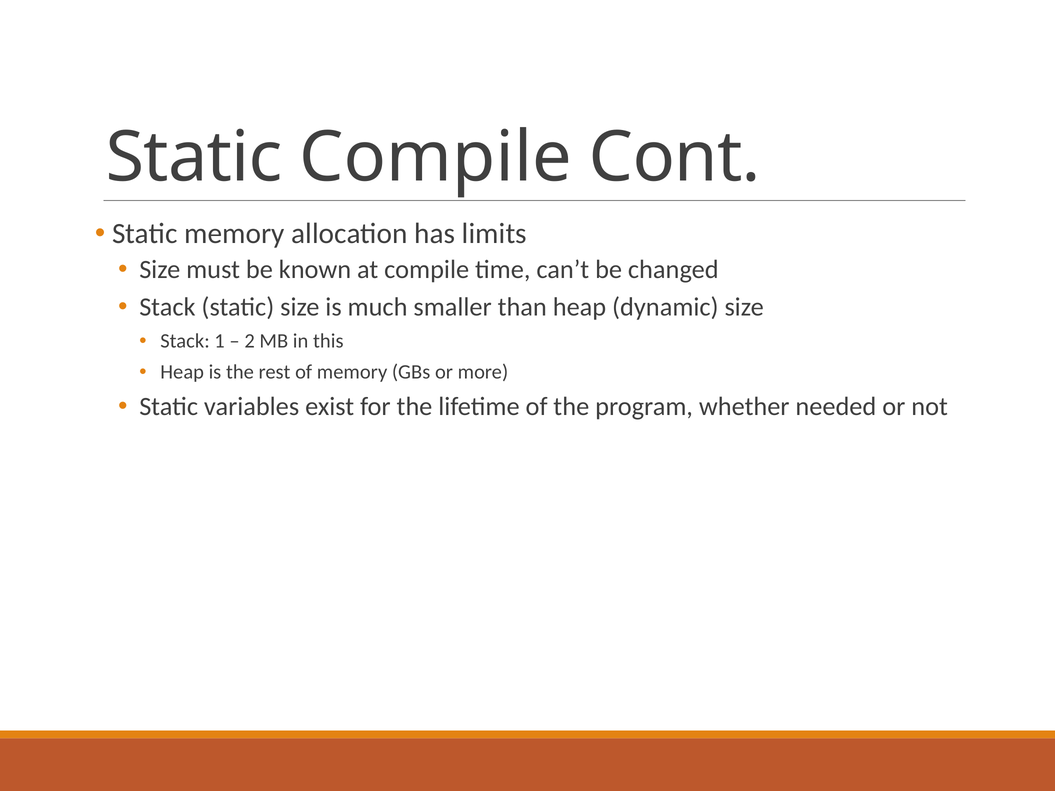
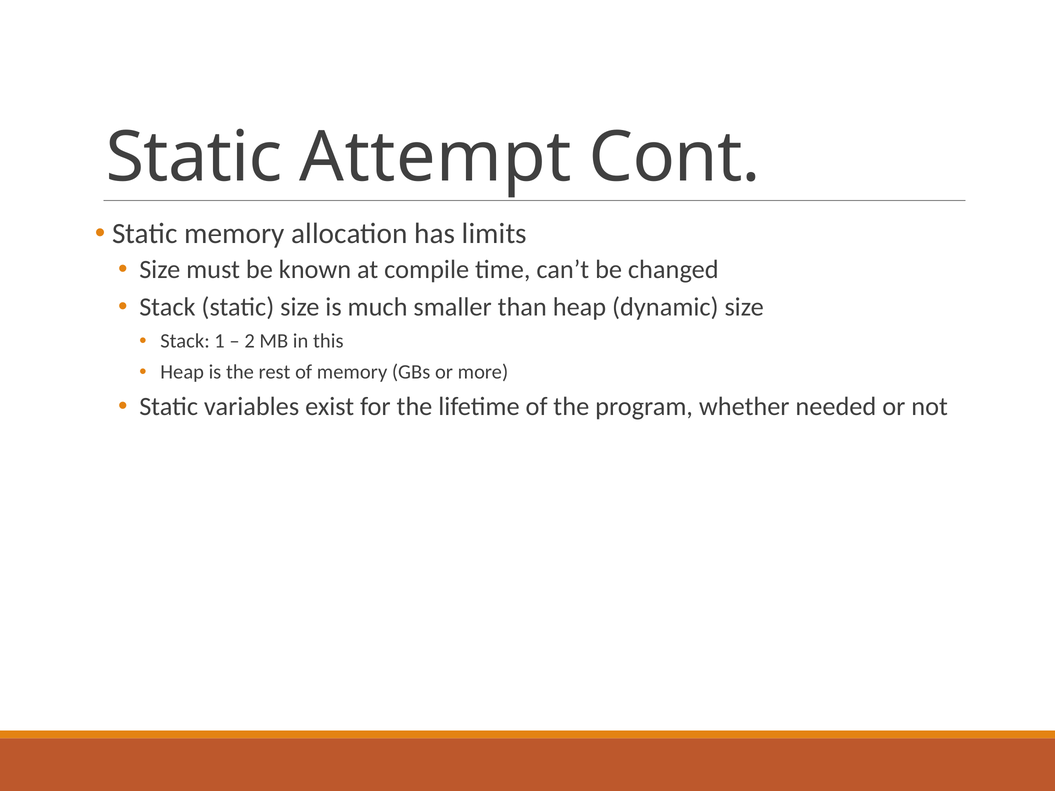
Static Compile: Compile -> Attempt (435, 158)
